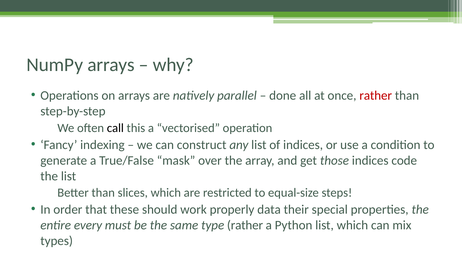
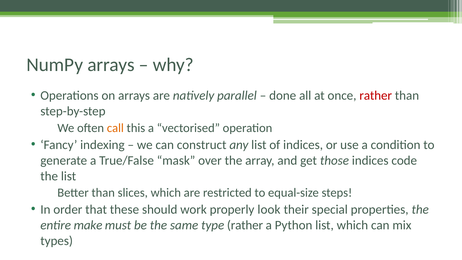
call colour: black -> orange (115, 128)
data: data -> look (269, 209)
every: every -> make (88, 225)
